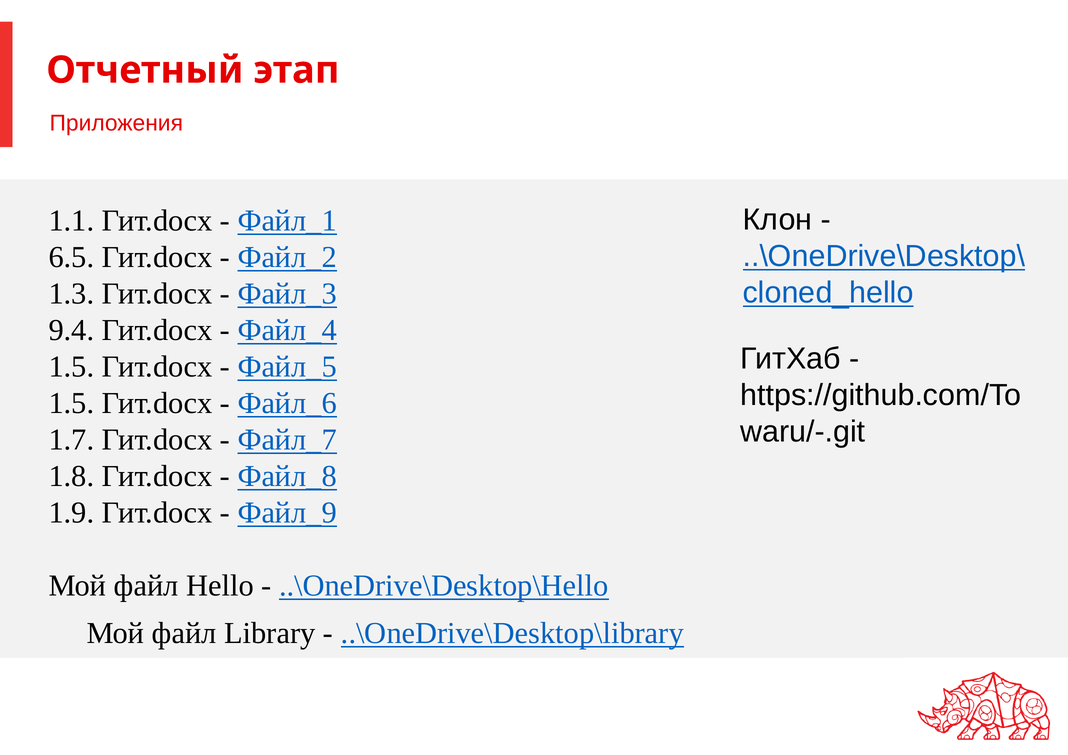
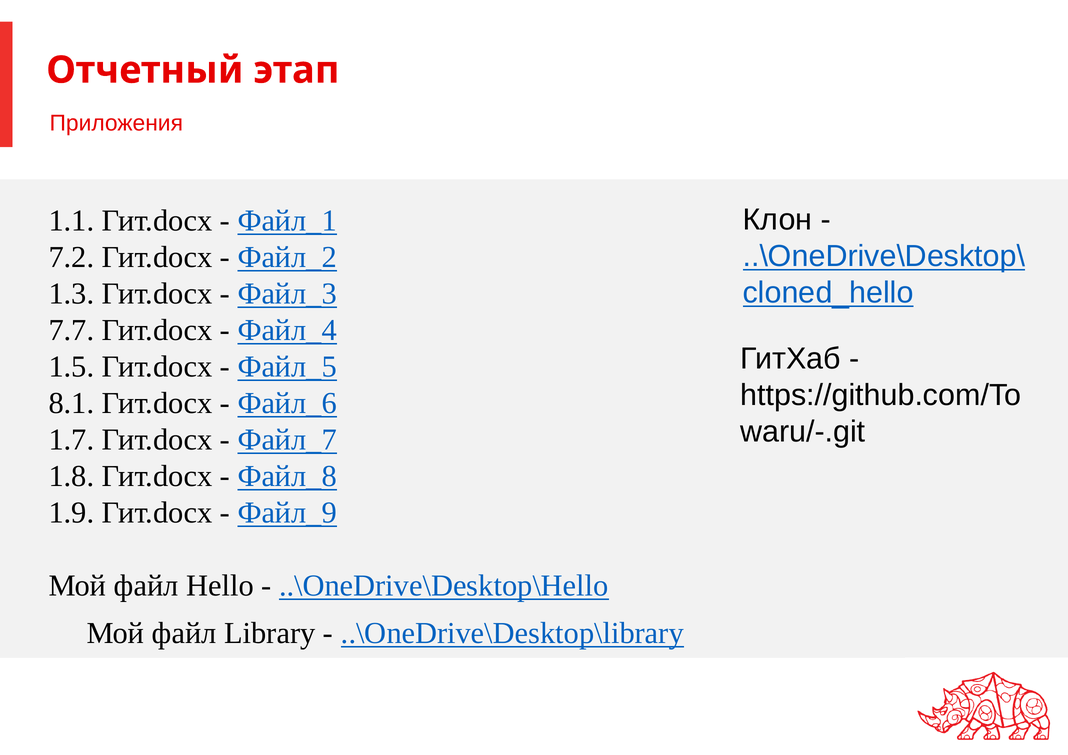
6.5: 6.5 -> 7.2 (71, 257)
9.4: 9.4 -> 7.7 (71, 330)
1.5: 1.5 -> 8.1 (71, 403)
